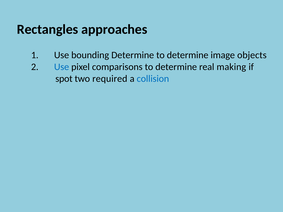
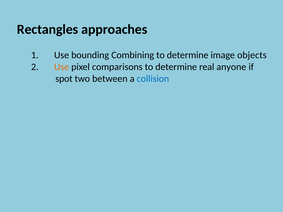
bounding Determine: Determine -> Combining (133, 55)
Use colour: blue -> orange (62, 67)
making: making -> anyone (231, 67)
required: required -> between (110, 79)
